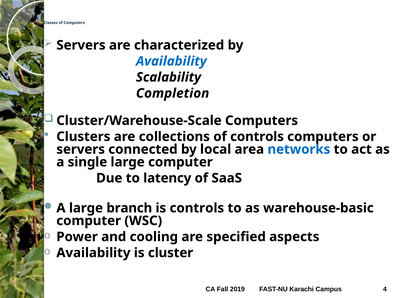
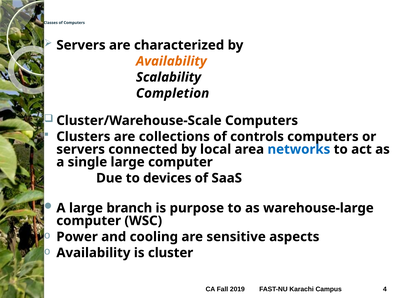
Availability colour: blue -> orange (171, 61)
latency: latency -> devices (167, 178)
is controls: controls -> purpose (197, 208)
warehouse-basic: warehouse-basic -> warehouse-large (318, 208)
specified: specified -> sensitive (236, 237)
